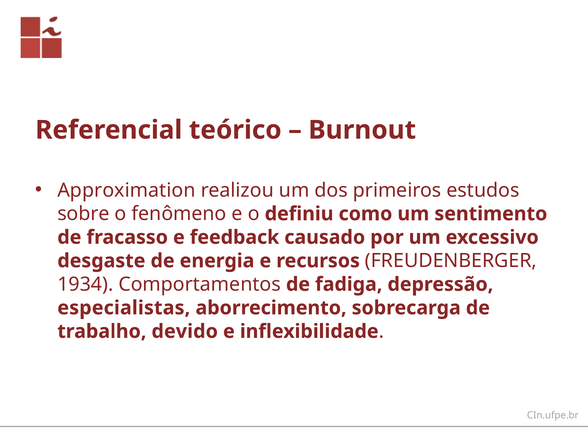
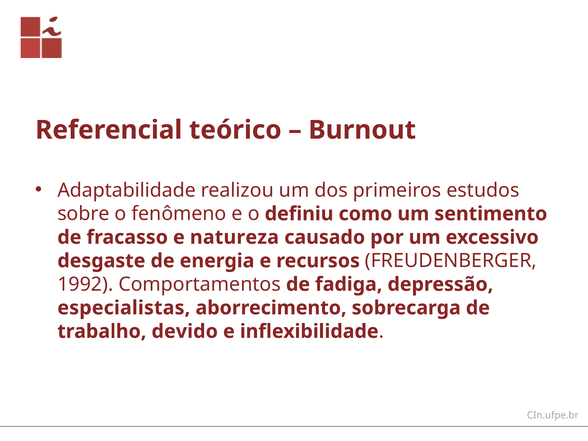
Approximation: Approximation -> Adaptabilidade (127, 190)
feedback: feedback -> natureza (234, 237)
1934: 1934 -> 1992 (85, 284)
